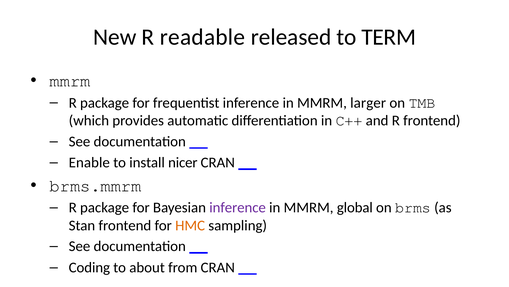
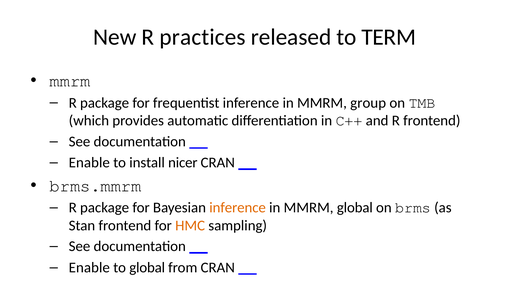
readable: readable -> practices (203, 37)
larger: larger -> group (368, 103)
inference colour: purple -> orange (238, 207)
Coding: Coding -> Enable (89, 267)
to about: about -> global (147, 267)
